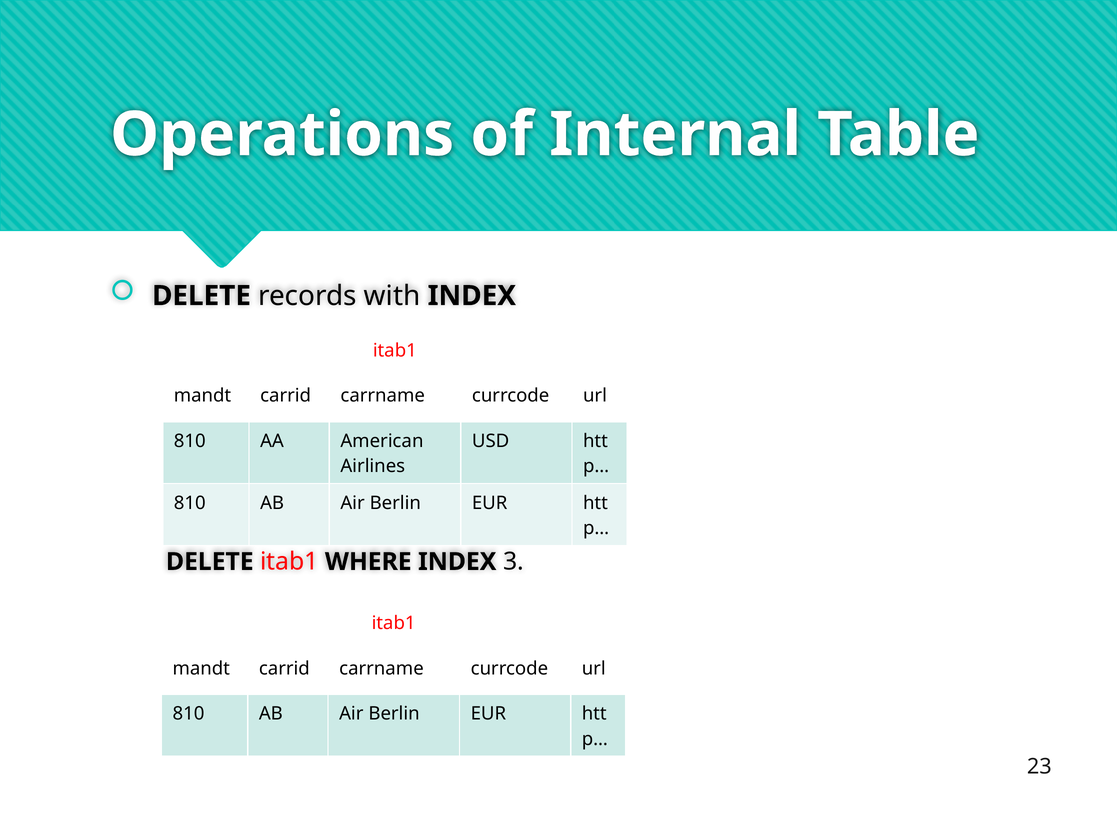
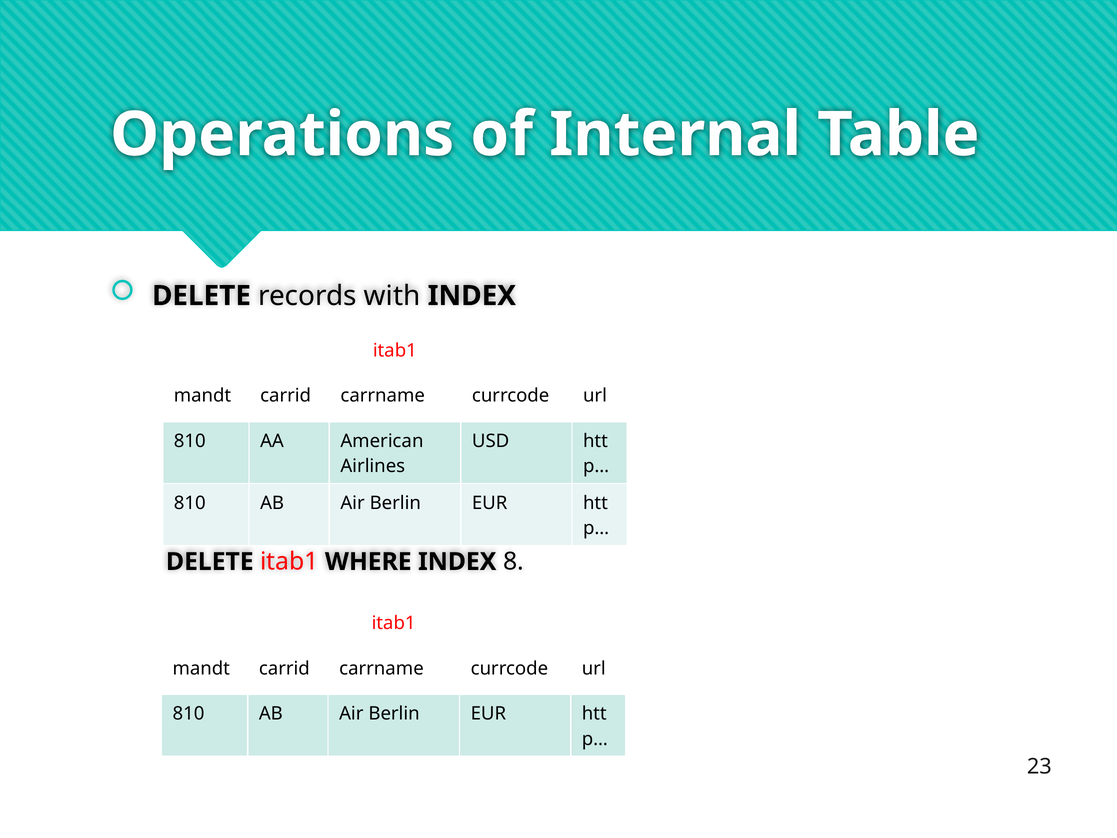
3: 3 -> 8 (513, 562)
